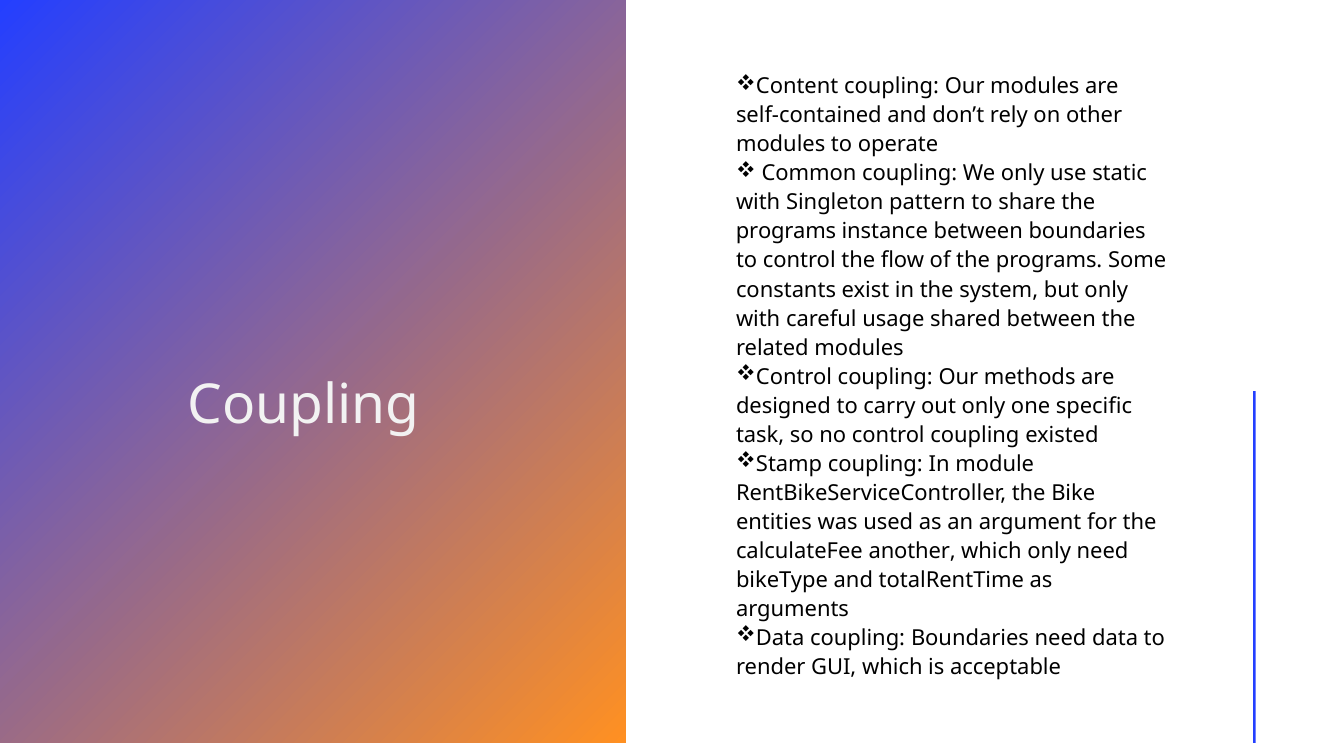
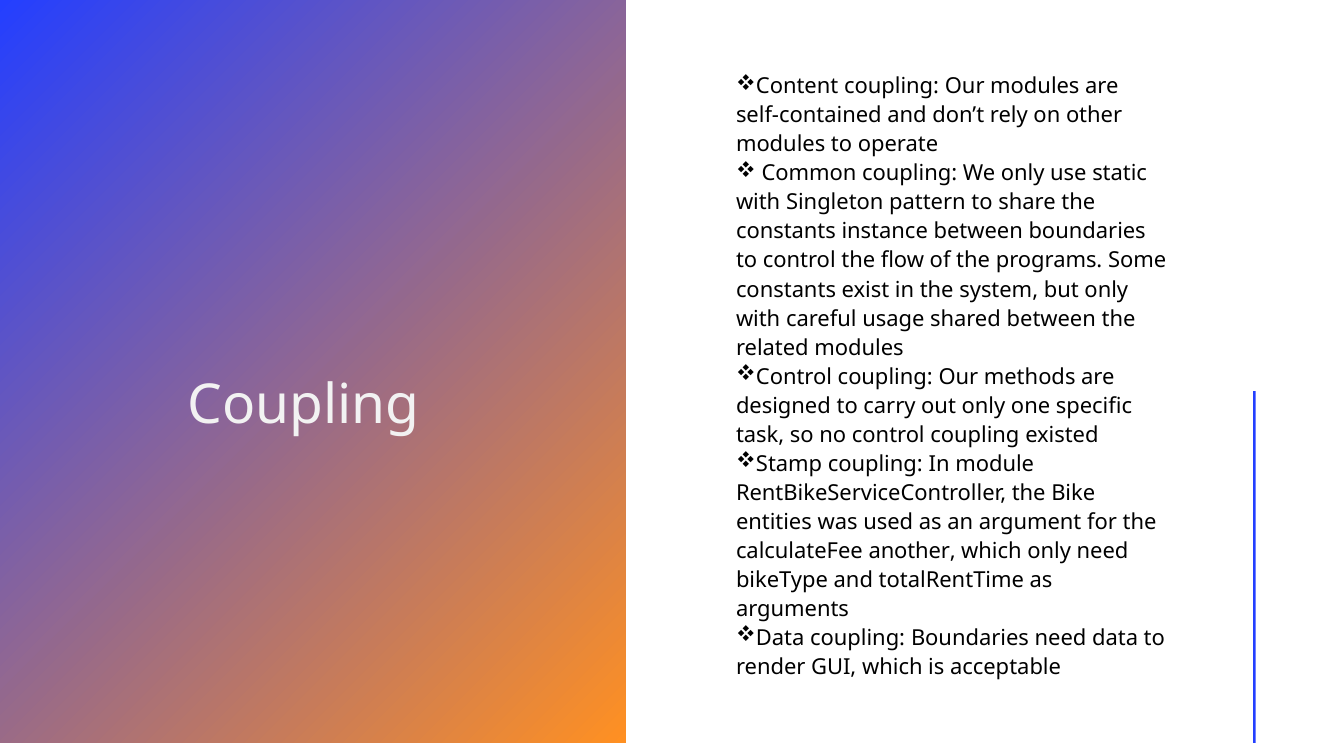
programs: programs -> constants (786, 232)
